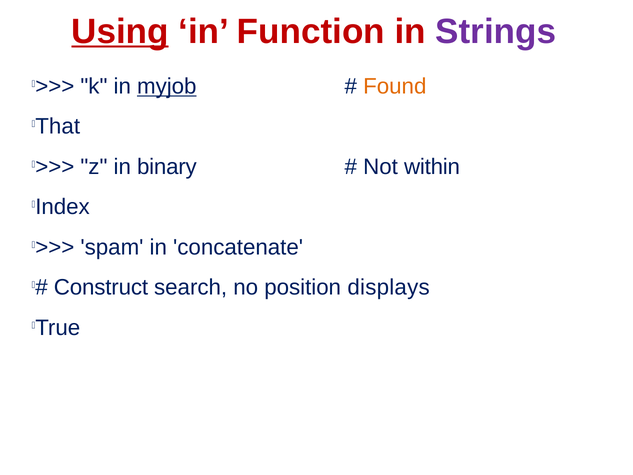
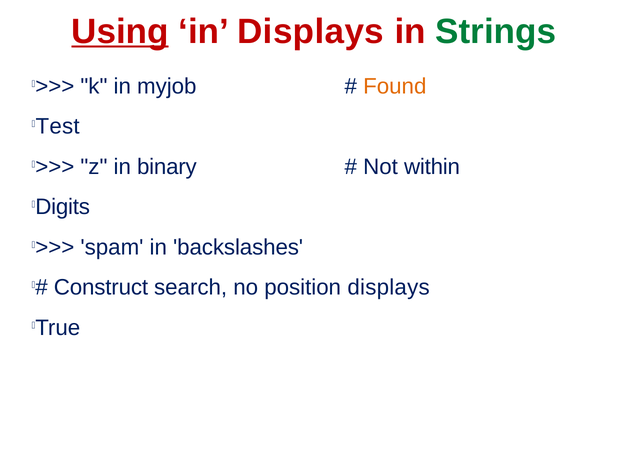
in Function: Function -> Displays (311, 31)
Strings colour: purple -> green (496, 31)
myjob underline: present -> none (167, 86)
That: That -> Test (58, 126)
Index: Index -> Digits (63, 207)
concatenate: concatenate -> backslashes (238, 247)
